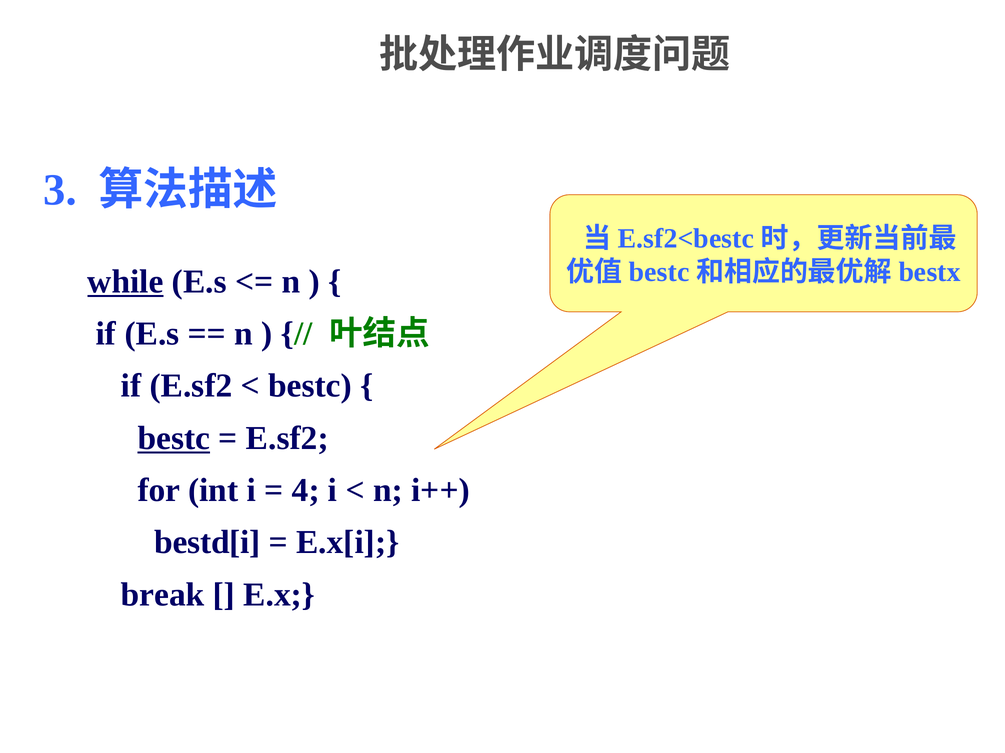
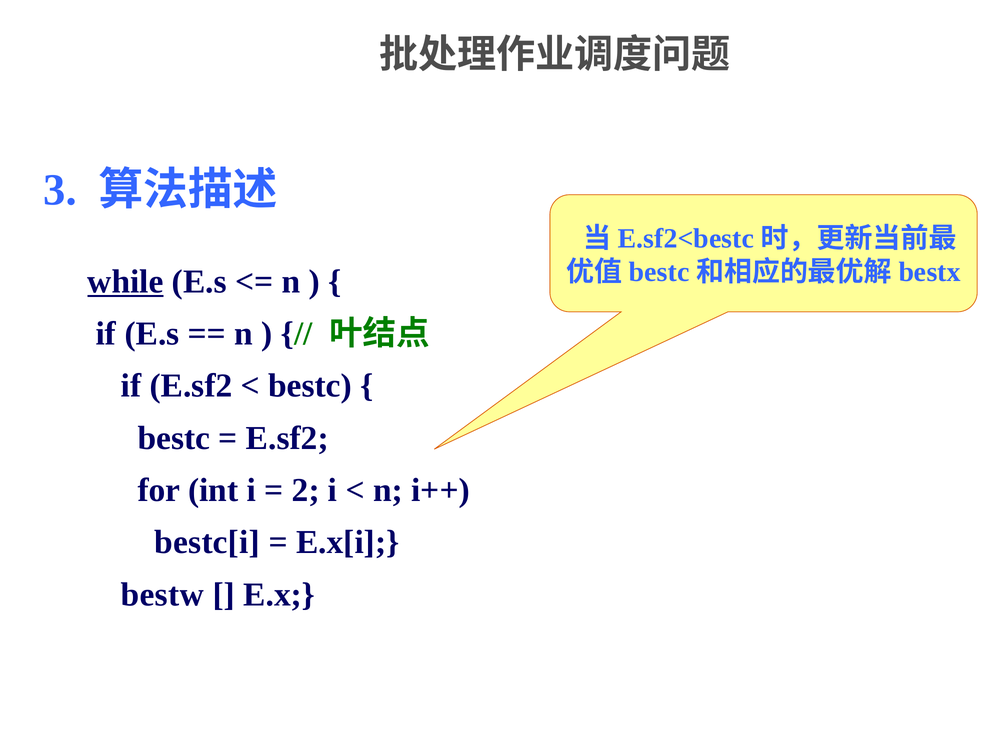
bestc underline: present -> none (174, 438)
4: 4 -> 2 (306, 491)
bestd[i: bestd[i -> bestc[i (207, 543)
break: break -> bestw (162, 595)
